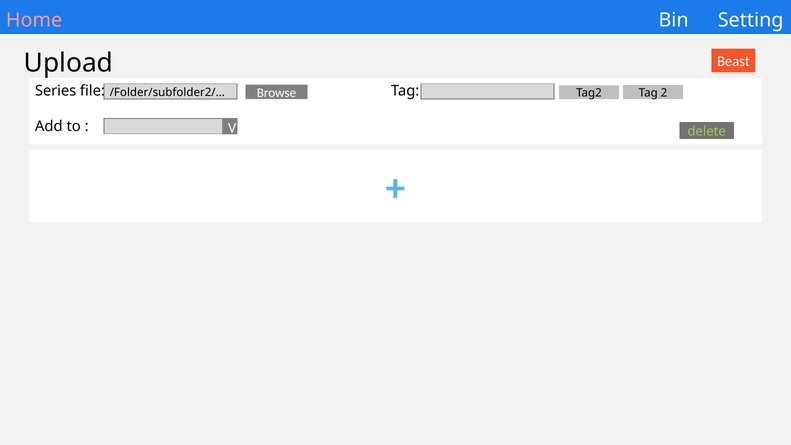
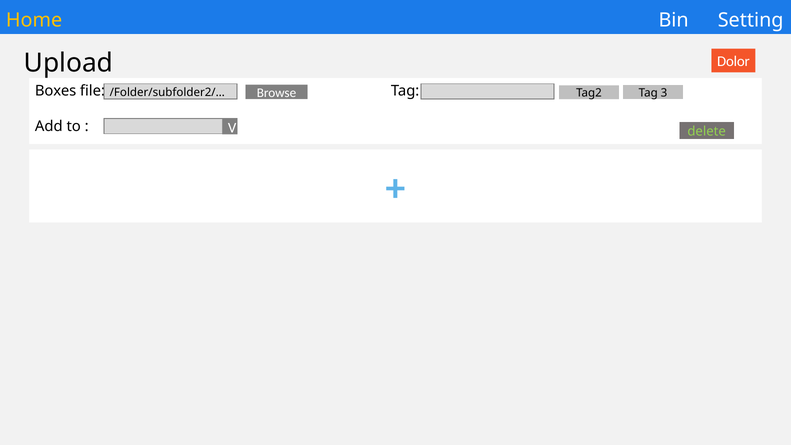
Home colour: pink -> yellow (34, 20)
Beast: Beast -> Dolor (733, 62)
Series: Series -> Boxes (56, 91)
2: 2 -> 3 (664, 93)
